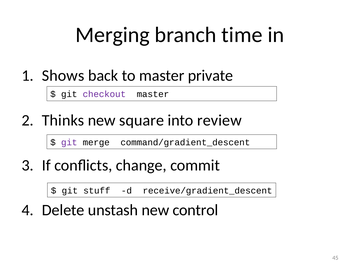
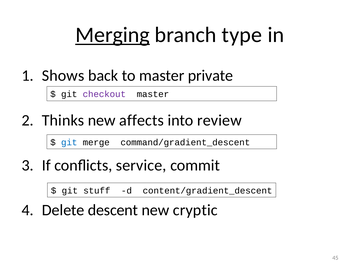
Merging underline: none -> present (113, 35)
time: time -> type (242, 35)
square: square -> affects (142, 120)
git colour: purple -> blue (69, 142)
change: change -> service (141, 165)
receive/gradient_descent: receive/gradient_descent -> content/gradient_descent (208, 191)
unstash: unstash -> descent (113, 210)
control: control -> cryptic (195, 210)
